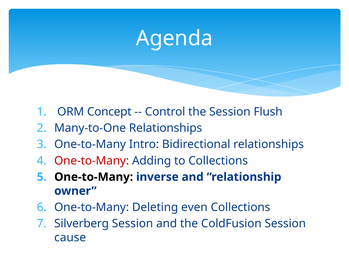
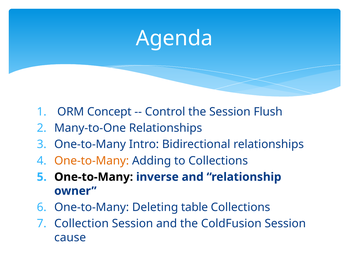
One-to-Many colour: red -> orange (92, 161)
even: even -> table (194, 207)
Silverberg: Silverberg -> Collection (81, 223)
